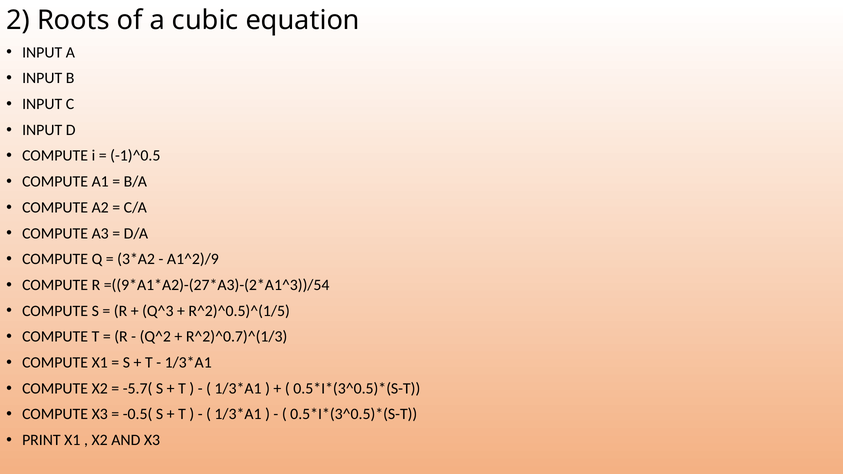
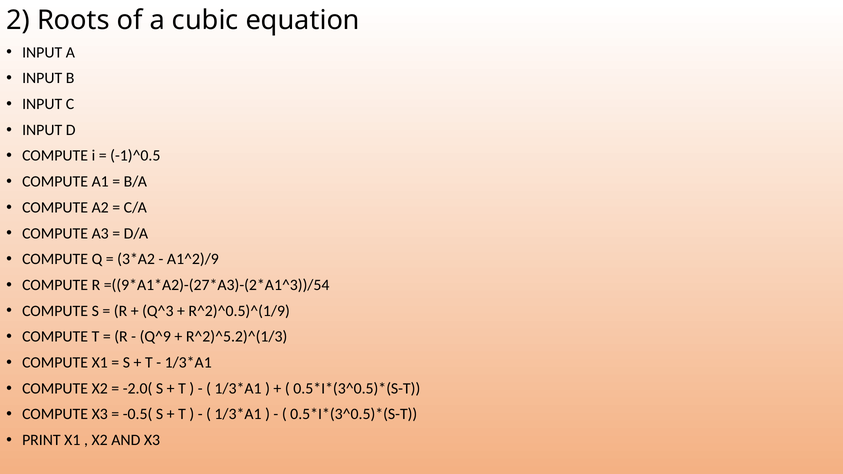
R^2)^0.5)^(1/5: R^2)^0.5)^(1/5 -> R^2)^0.5)^(1/9 (239, 311)
Q^2: Q^2 -> Q^9 (155, 337)
R^2)^0.7)^(1/3: R^2)^0.7)^(1/3 -> R^2)^5.2)^(1/3 (237, 337)
-5.7(: -5.7( -> -2.0( (138, 389)
